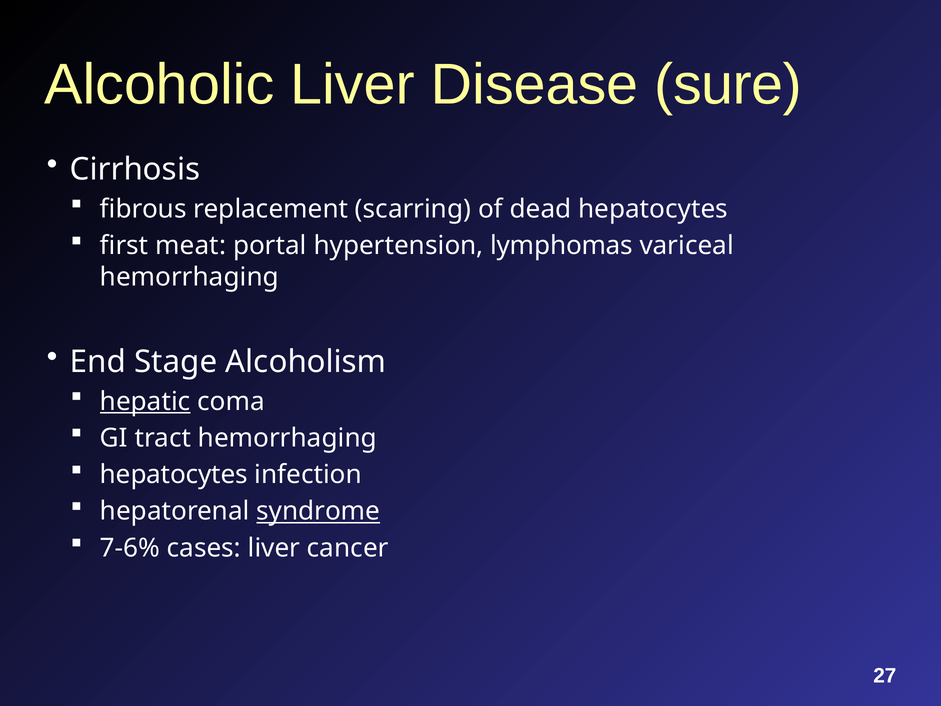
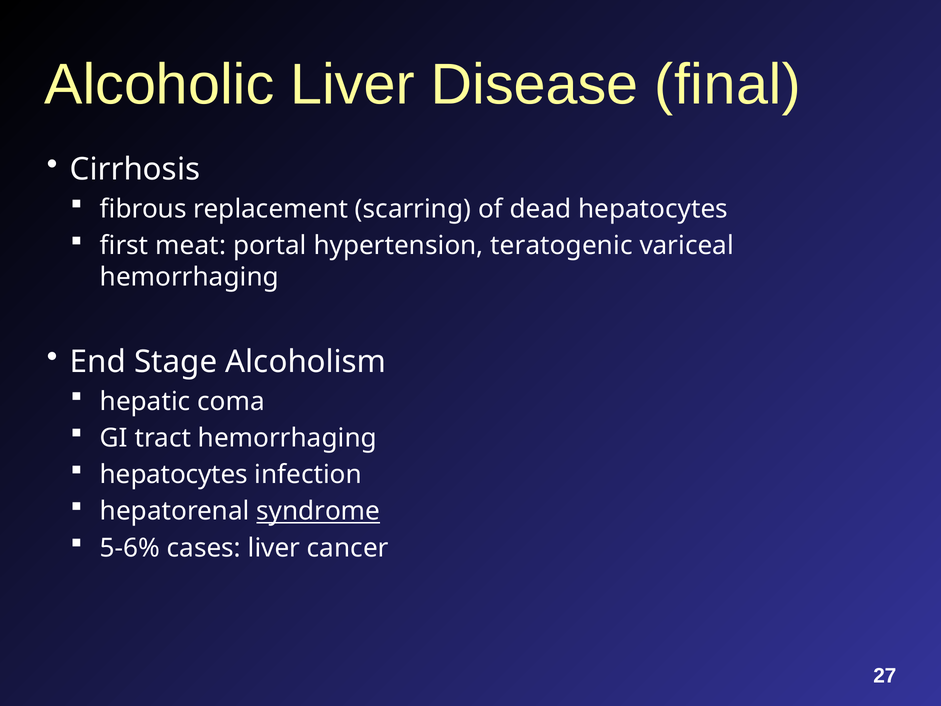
sure: sure -> final (728, 84)
lymphomas: lymphomas -> teratogenic (561, 246)
hepatic underline: present -> none (145, 401)
7-6%: 7-6% -> 5-6% (130, 548)
